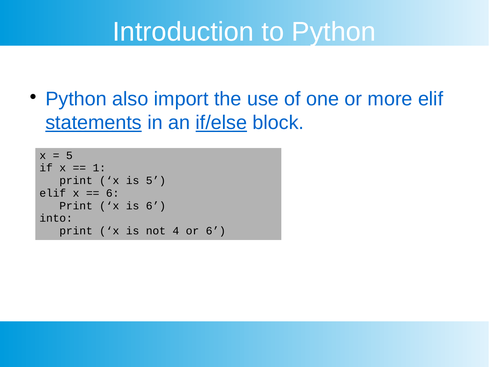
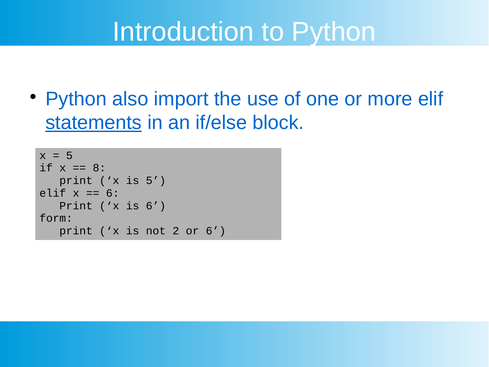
if/else underline: present -> none (221, 123)
1: 1 -> 8 (99, 168)
into: into -> form (56, 218)
4: 4 -> 2 (176, 231)
